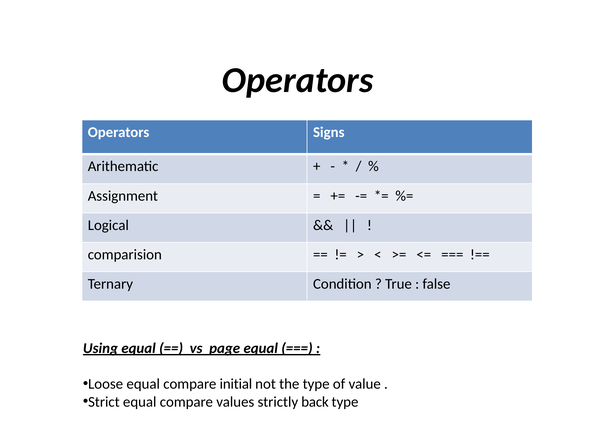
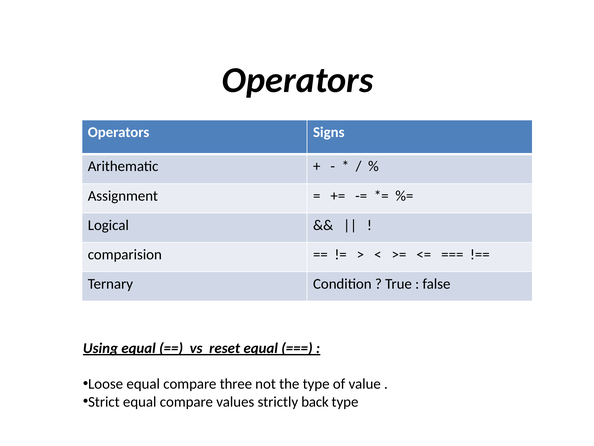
page: page -> reset (225, 348)
initial: initial -> three (236, 384)
